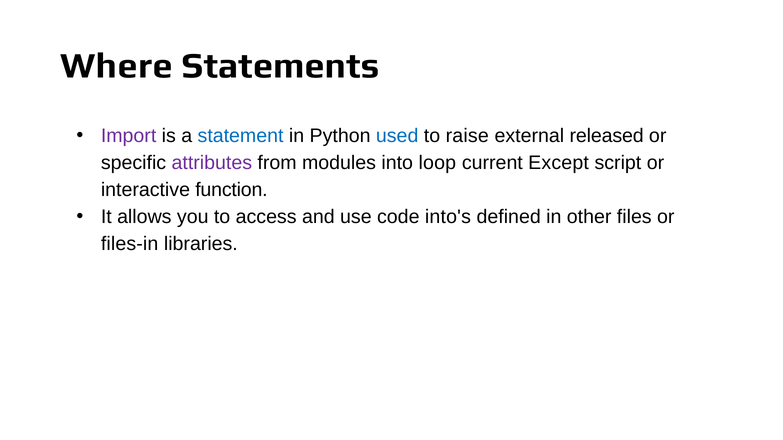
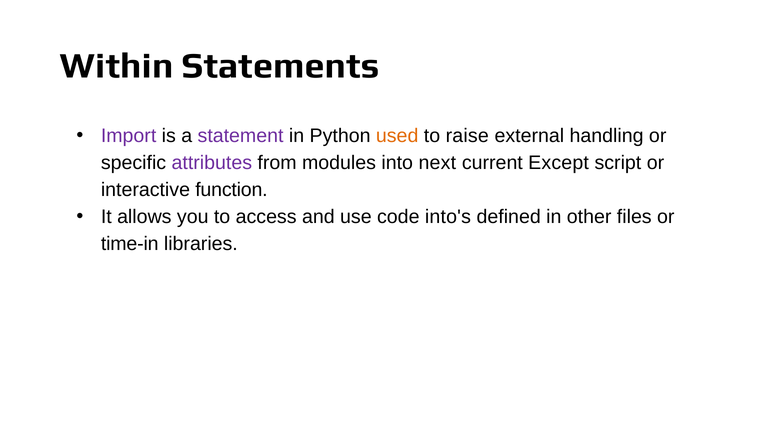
Where: Where -> Within (117, 66)
statement colour: blue -> purple (241, 136)
used colour: blue -> orange (397, 136)
released: released -> handling (607, 136)
loop: loop -> next (437, 163)
files-in: files-in -> time-in (130, 244)
